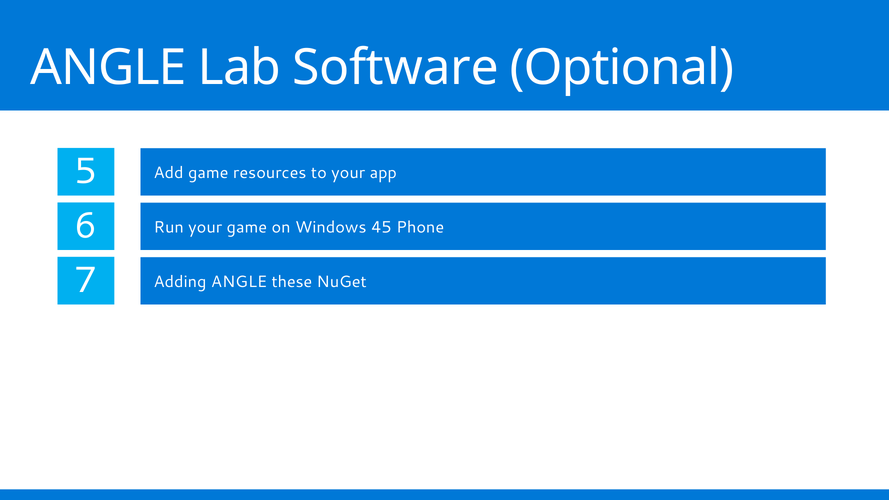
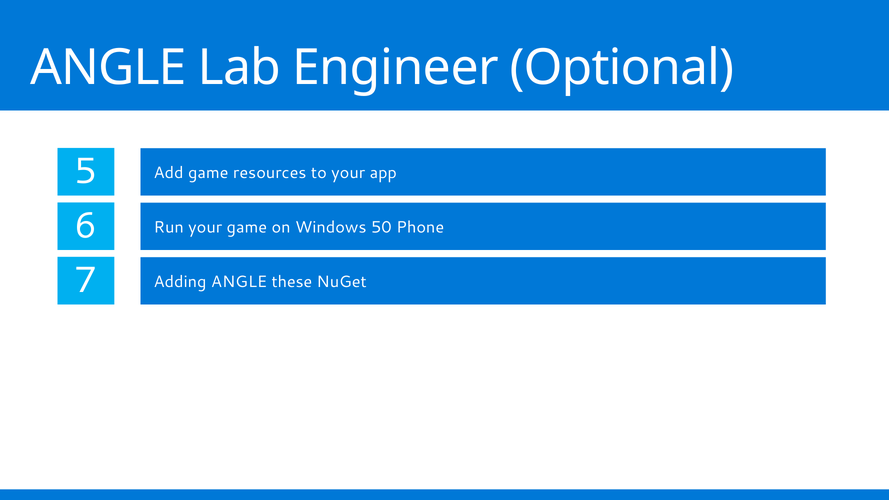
Software: Software -> Engineer (396, 68)
45: 45 -> 50 (381, 227)
